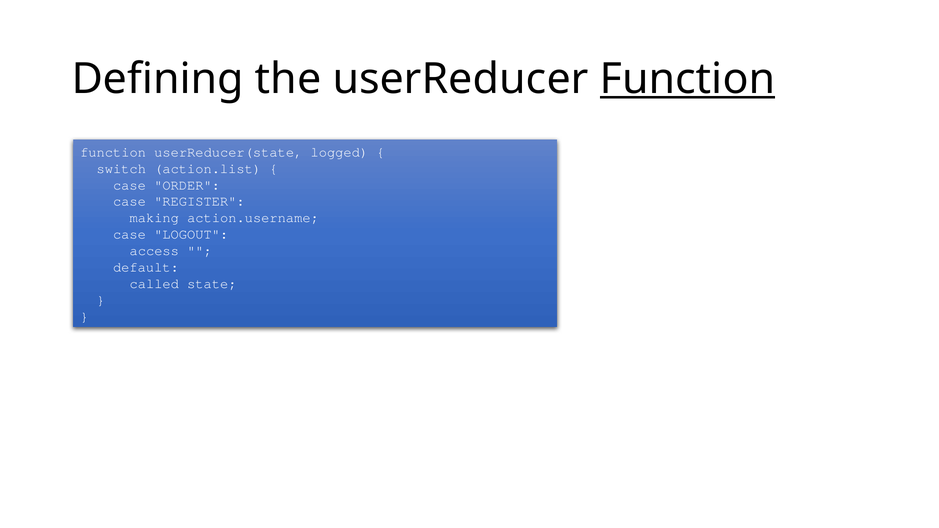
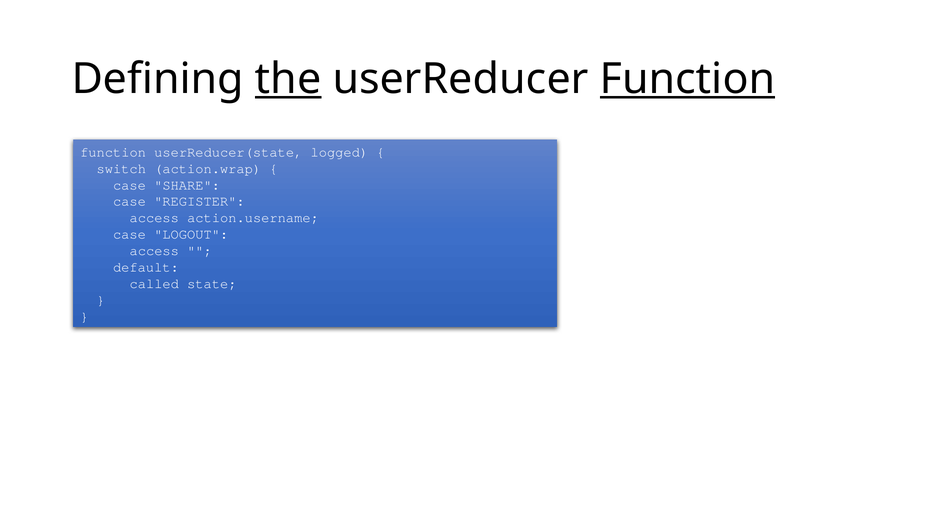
the underline: none -> present (288, 79)
action.list: action.list -> action.wrap (208, 169)
ORDER: ORDER -> SHARE (187, 185)
making: making -> access (154, 218)
